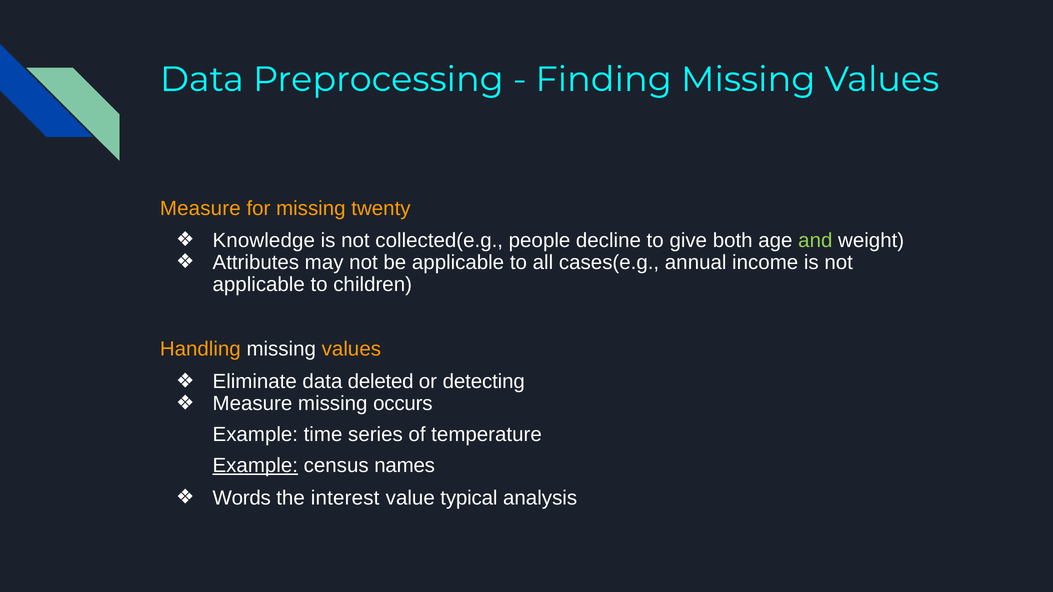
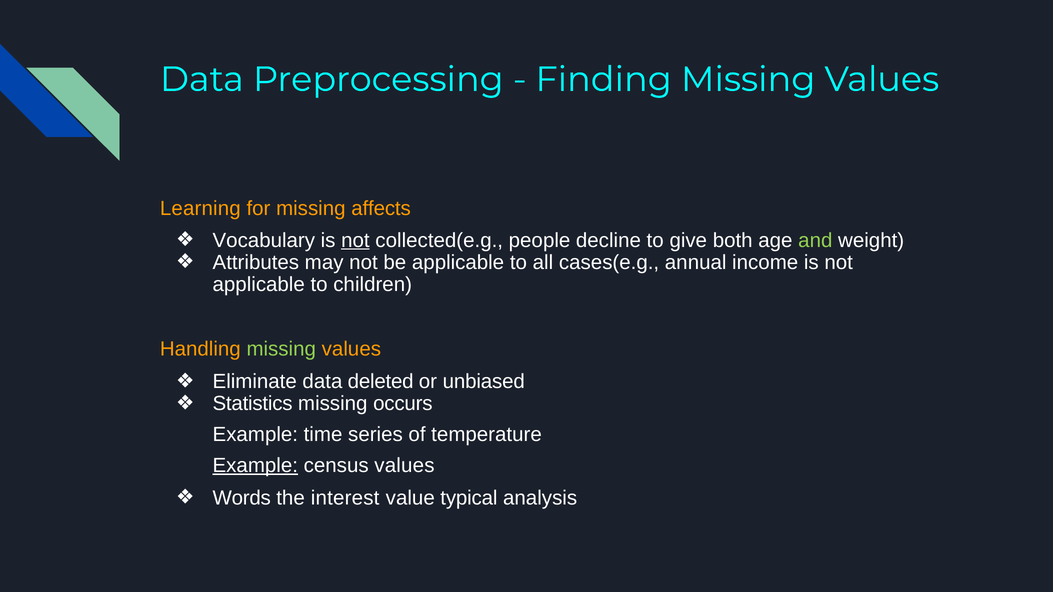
Measure: Measure -> Learning (200, 208)
twenty: twenty -> affects (381, 208)
Knowledge: Knowledge -> Vocabulary (264, 240)
not underline: none -> present (355, 240)
missing colour: white -> light green (281, 349)
detecting: detecting -> unbiased (484, 382)
Measure: Measure -> Statistics (253, 404)
census names: names -> values (404, 466)
